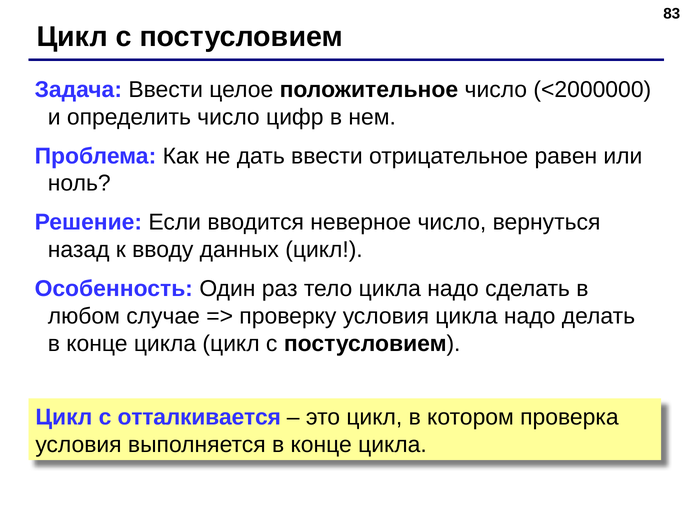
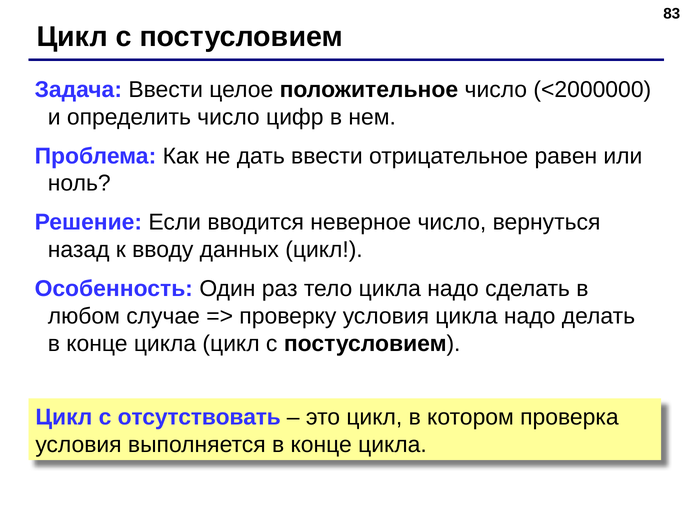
отталкивается: отталкивается -> отсутствовать (199, 417)
